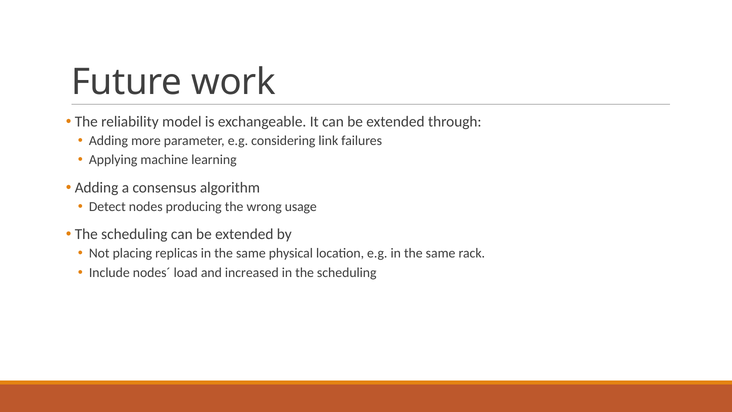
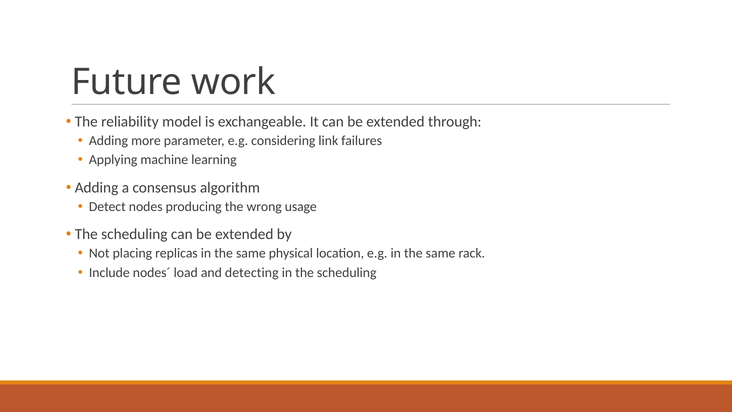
increased: increased -> detecting (252, 272)
